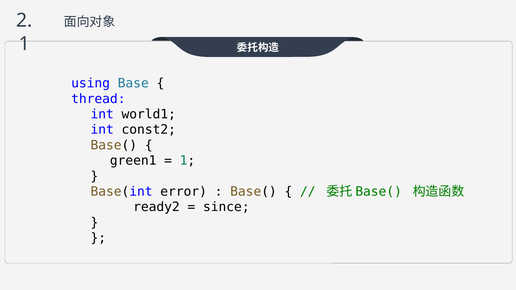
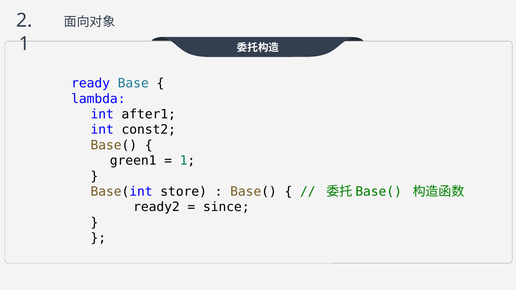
using: using -> ready (91, 83)
thread: thread -> lambda (98, 99)
world1: world1 -> after1 (149, 114)
error: error -> store (184, 192)
